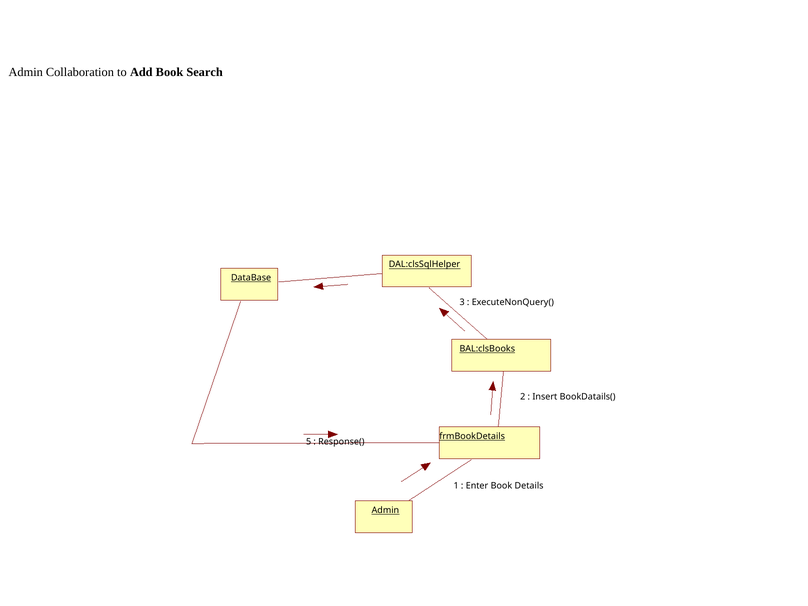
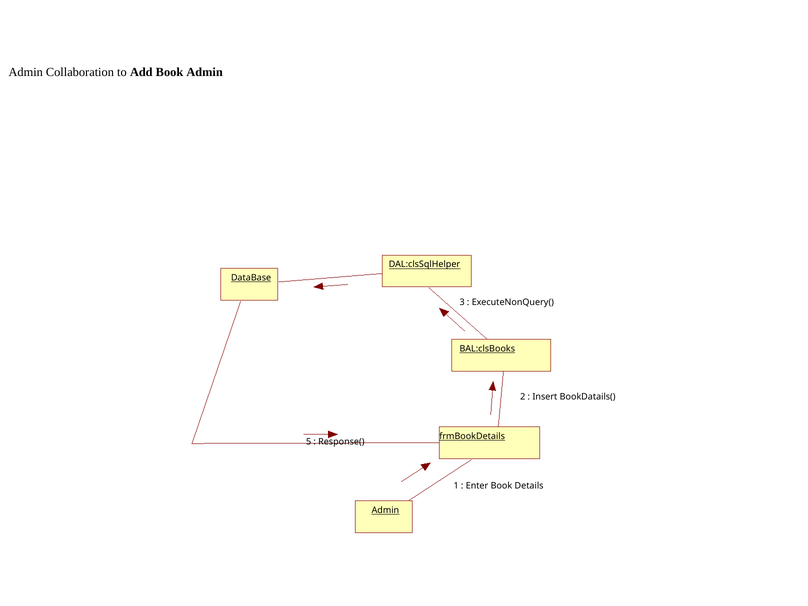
Book Search: Search -> Admin (205, 72)
